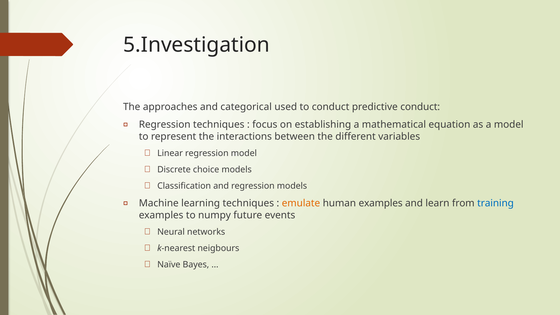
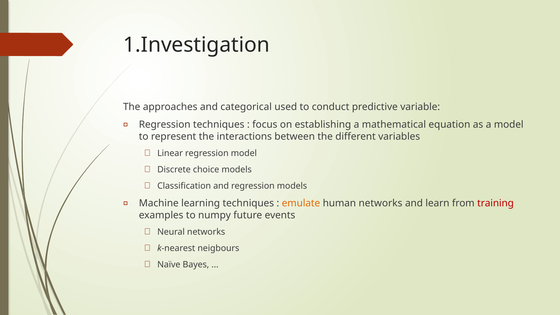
5.Investigation: 5.Investigation -> 1.Investigation (197, 45)
predictive conduct: conduct -> variable (420, 107)
human examples: examples -> networks (381, 203)
training colour: blue -> red (496, 203)
